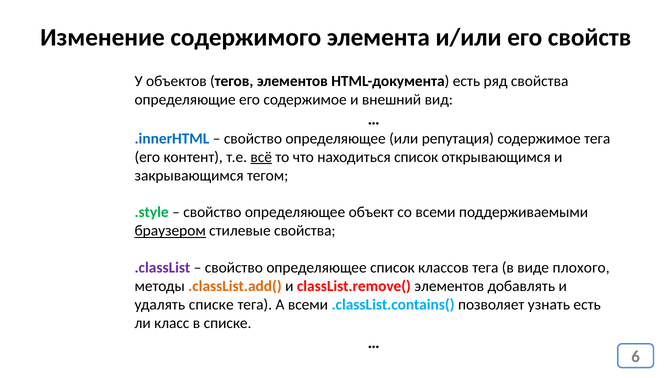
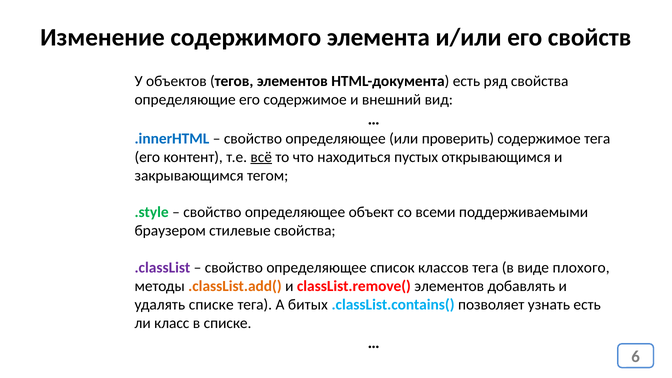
репутация: репутация -> проверить (458, 138)
находиться список: список -> пустых (416, 157)
браузером underline: present -> none (170, 231)
А всеми: всеми -> битых (308, 305)
